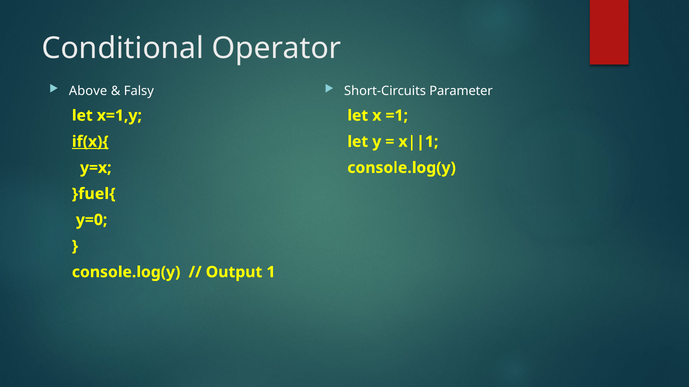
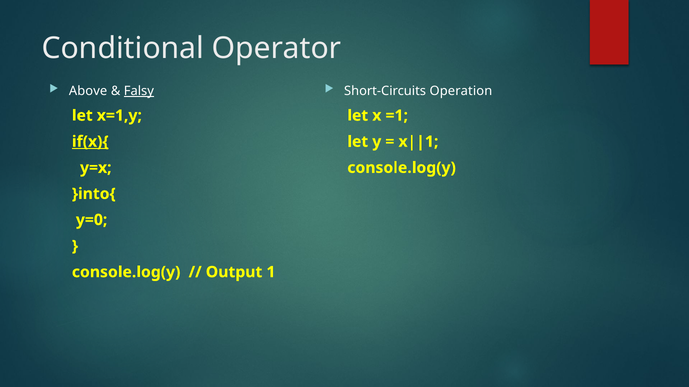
Falsy underline: none -> present (139, 91)
Parameter: Parameter -> Operation (461, 91)
}fuel{: }fuel{ -> }into{ (94, 194)
